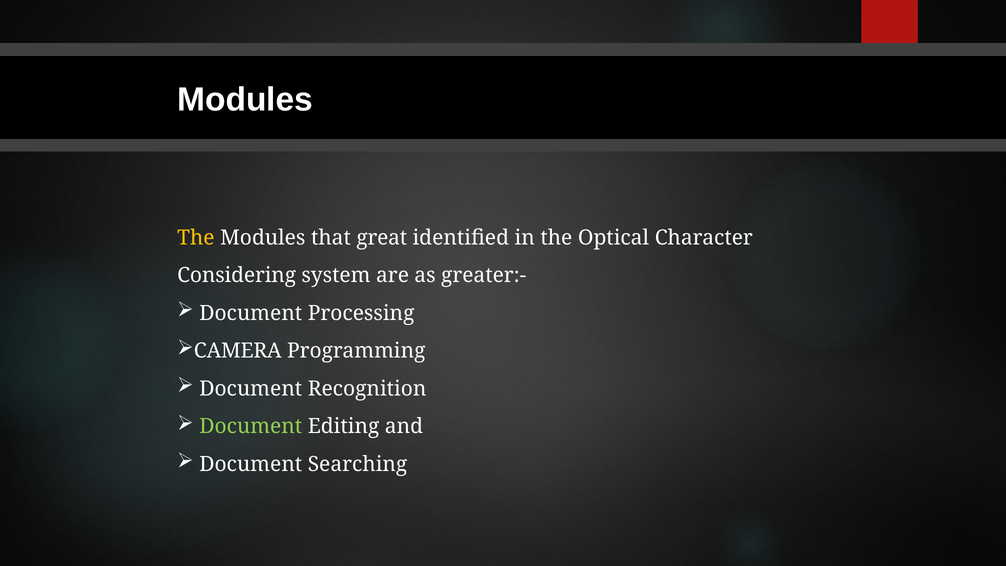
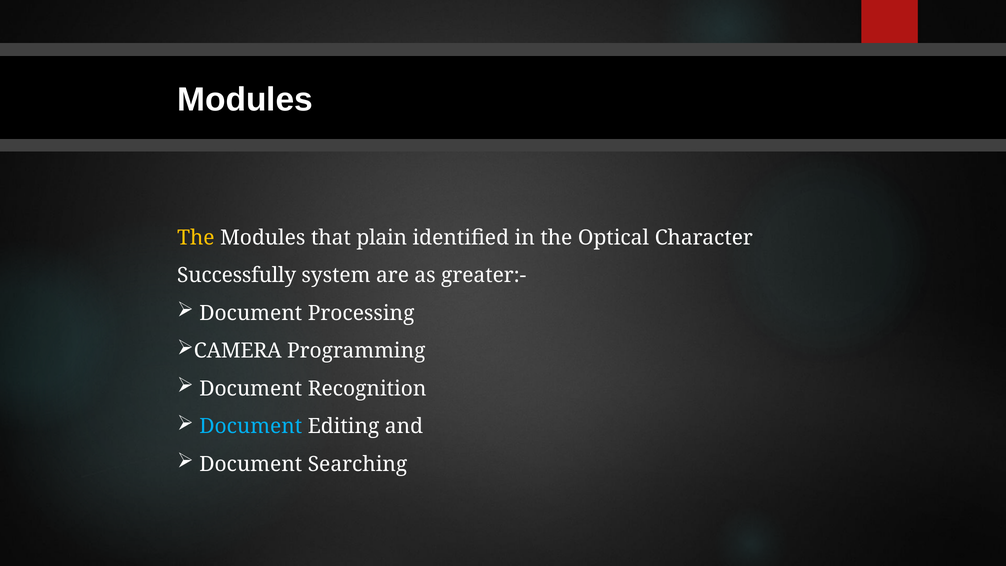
great: great -> plain (382, 238)
Considering: Considering -> Successfully (237, 276)
Document colour: light green -> light blue (251, 426)
